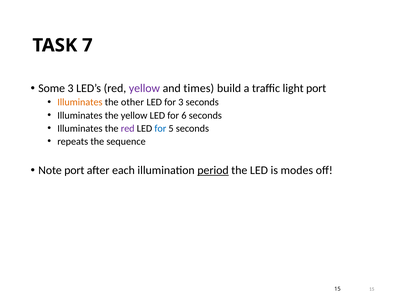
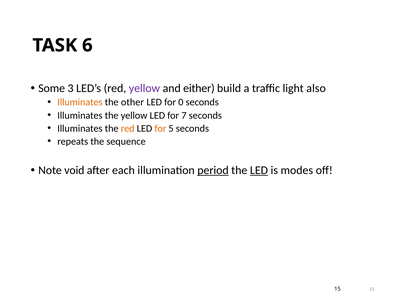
7: 7 -> 6 (87, 45)
times: times -> either (199, 89)
light port: port -> also (316, 89)
for 3: 3 -> 0 (181, 103)
6: 6 -> 7 (184, 116)
red colour: purple -> orange (128, 129)
for colour: blue -> orange (160, 129)
Note port: port -> void (74, 171)
LED underline: none -> present (259, 171)
